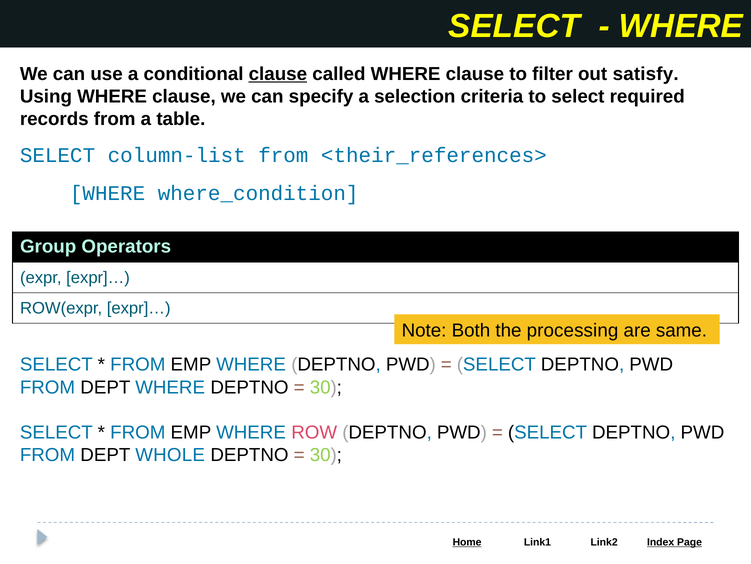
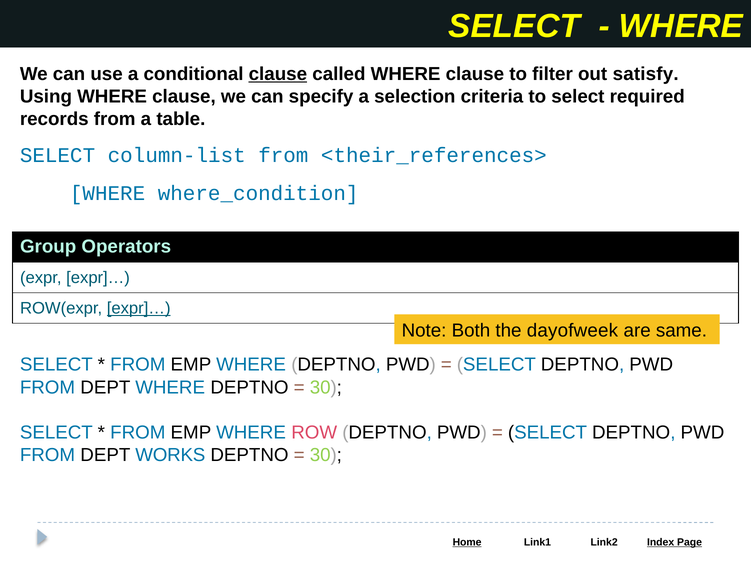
expr]… underline: none -> present (139, 308)
processing: processing -> dayofweek (572, 330)
WHOLE: WHOLE -> WORKS (170, 454)
